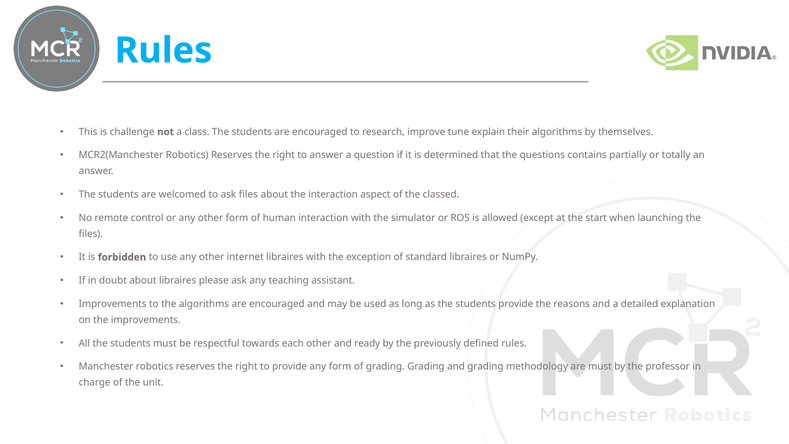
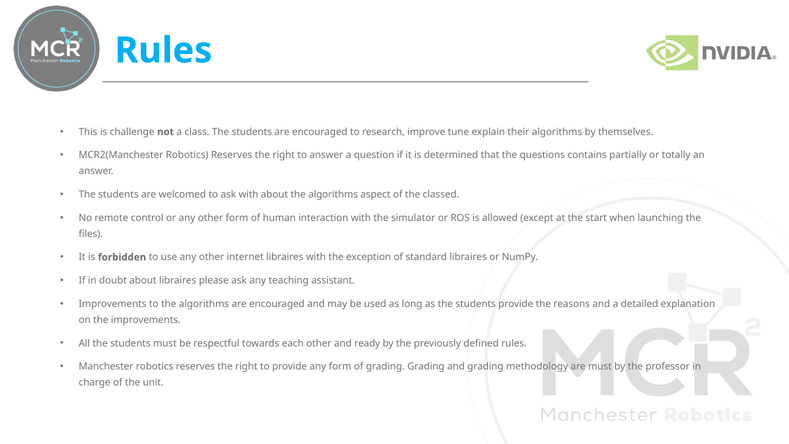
ask files: files -> with (249, 194)
about the interaction: interaction -> algorithms (333, 194)
